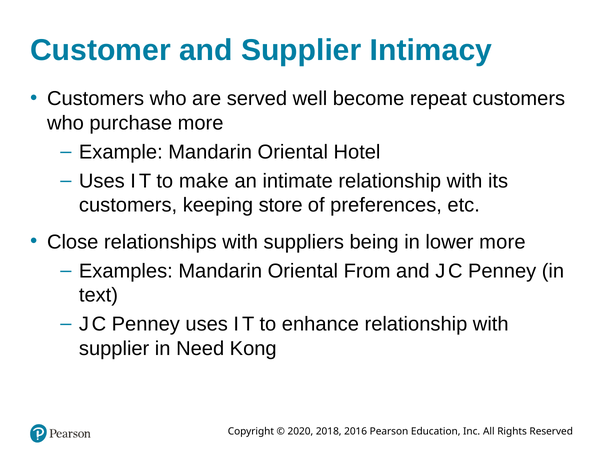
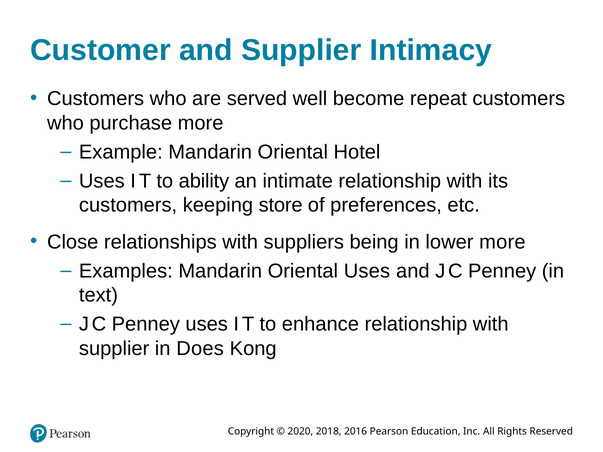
make: make -> ability (204, 181)
Oriental From: From -> Uses (367, 271)
Need: Need -> Does (200, 349)
